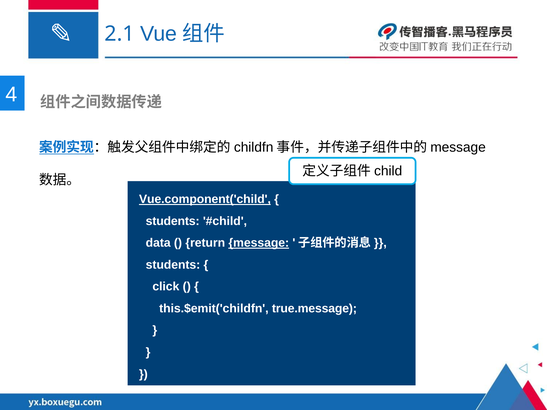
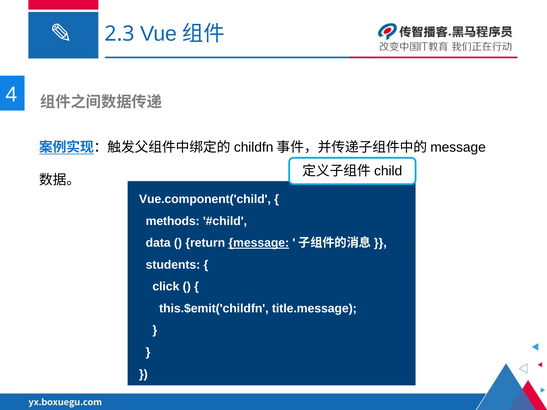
2.1: 2.1 -> 2.3 (120, 34)
Vue.component('child underline: present -> none (205, 199)
students: students -> methods (173, 221)
true.message: true.message -> title.message (314, 309)
